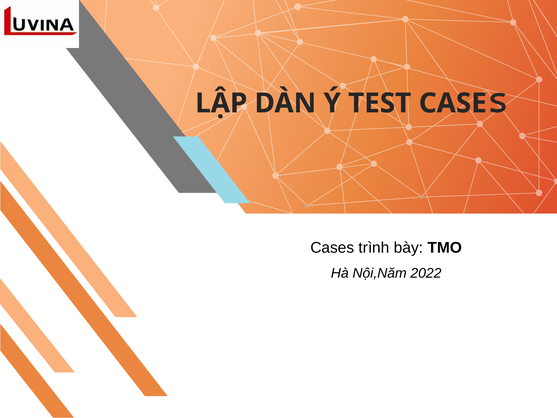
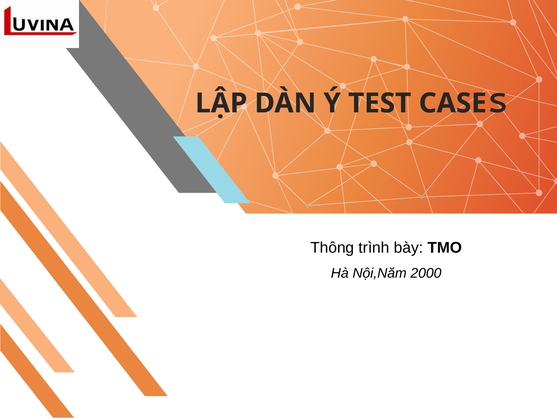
Cases: Cases -> Thông (332, 248)
2022: 2022 -> 2000 (426, 273)
